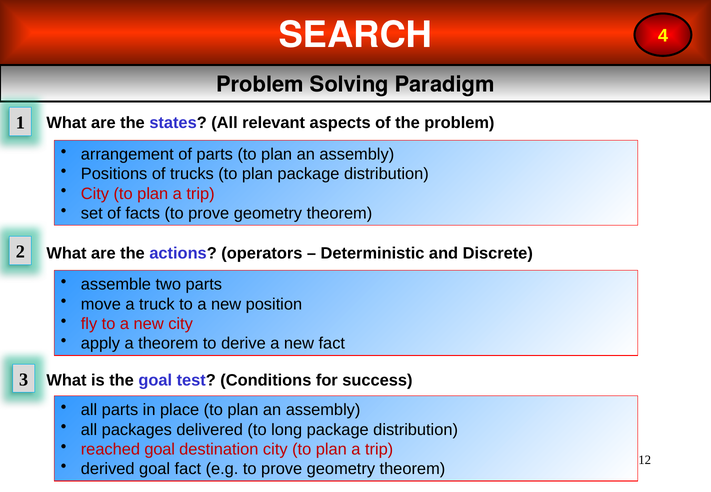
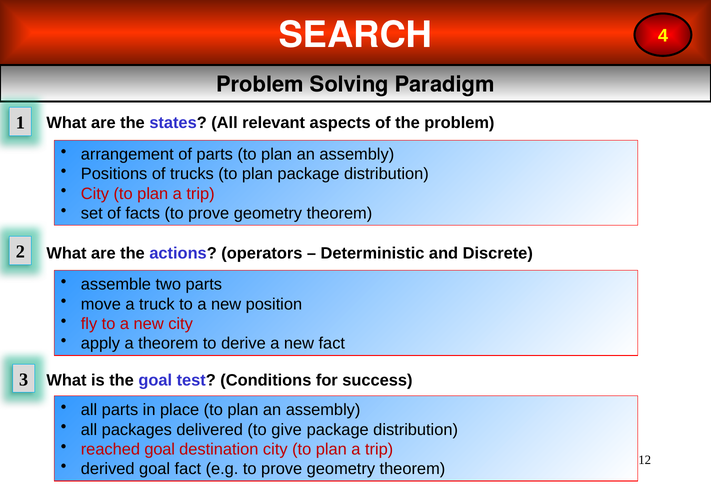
long: long -> give (287, 430)
